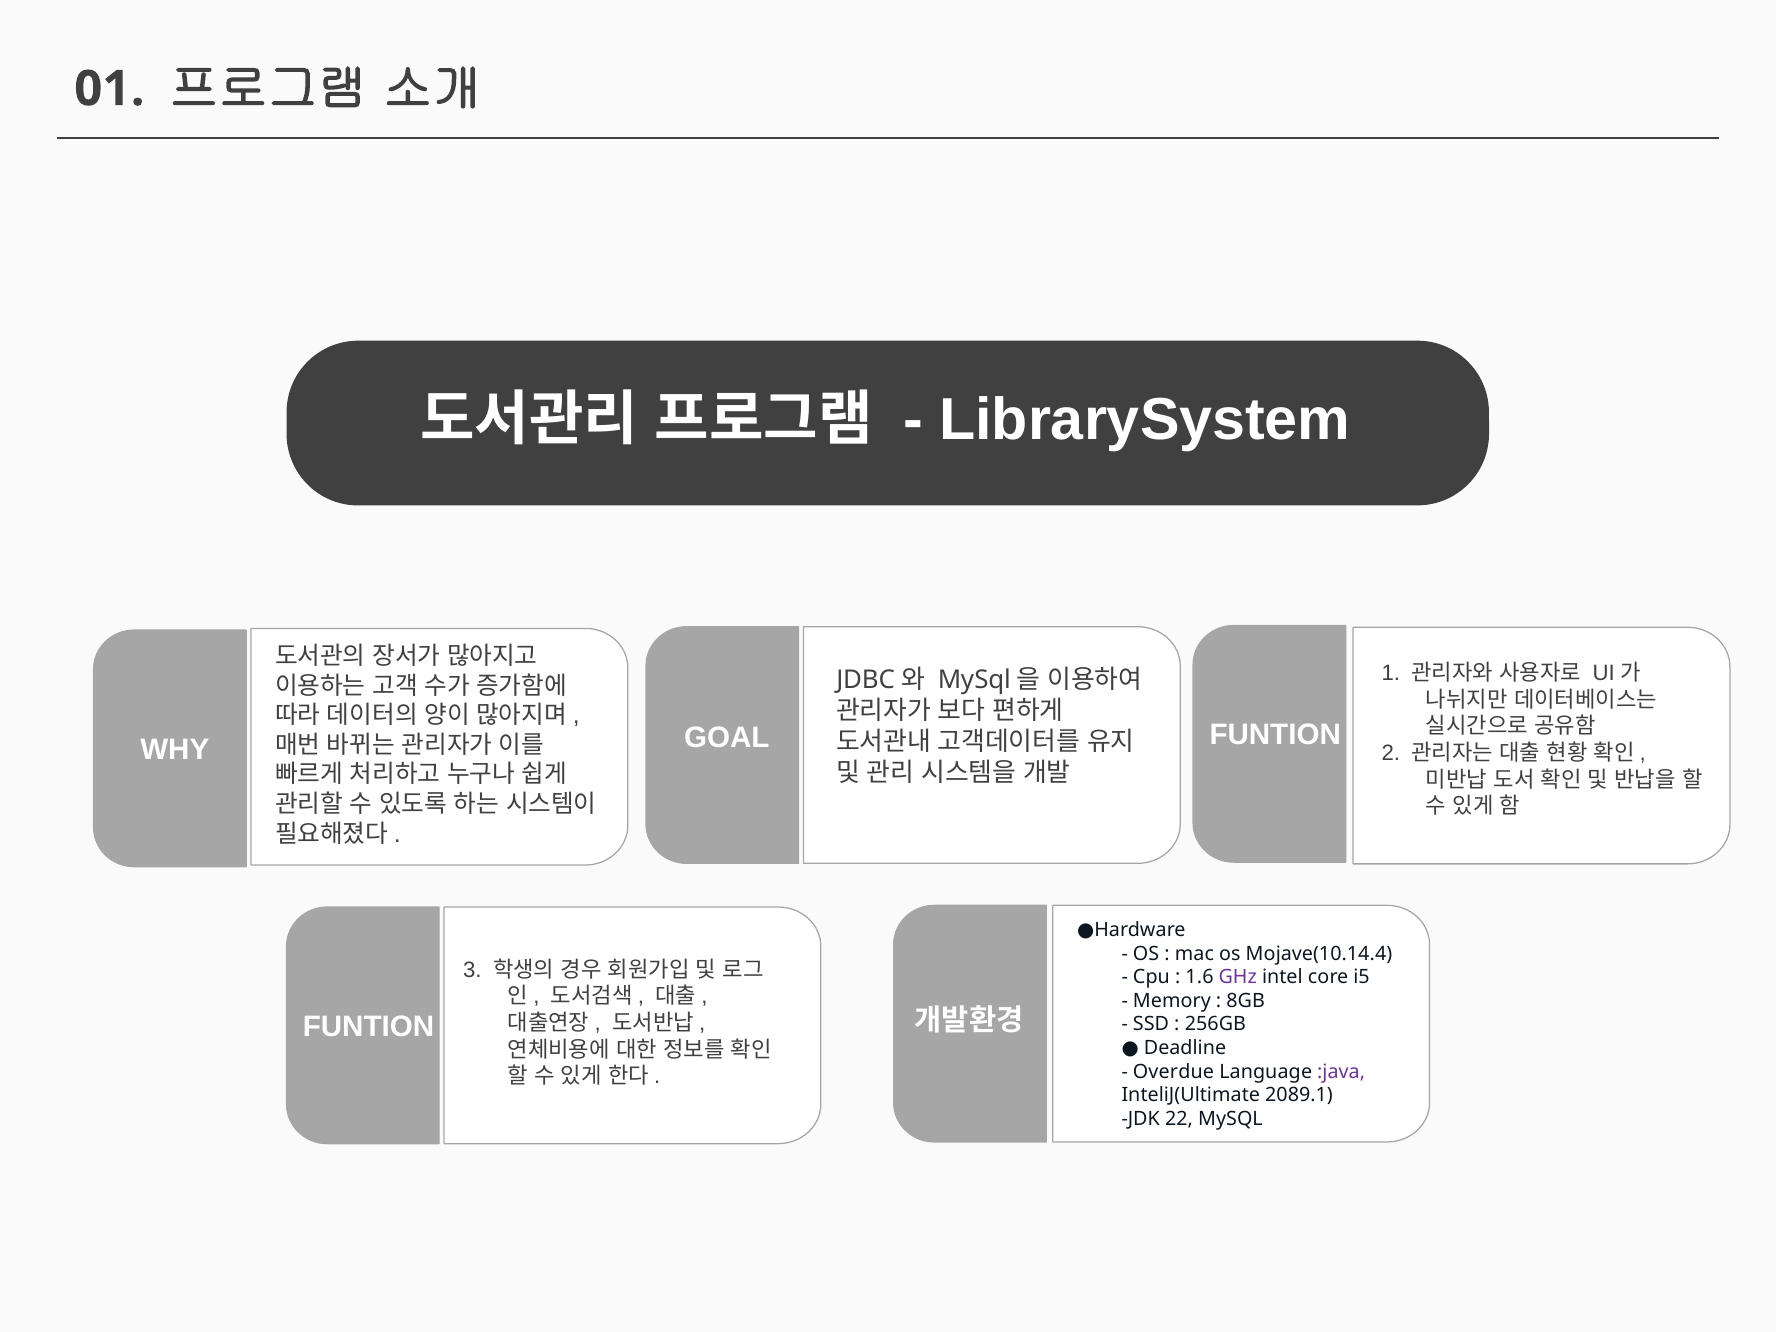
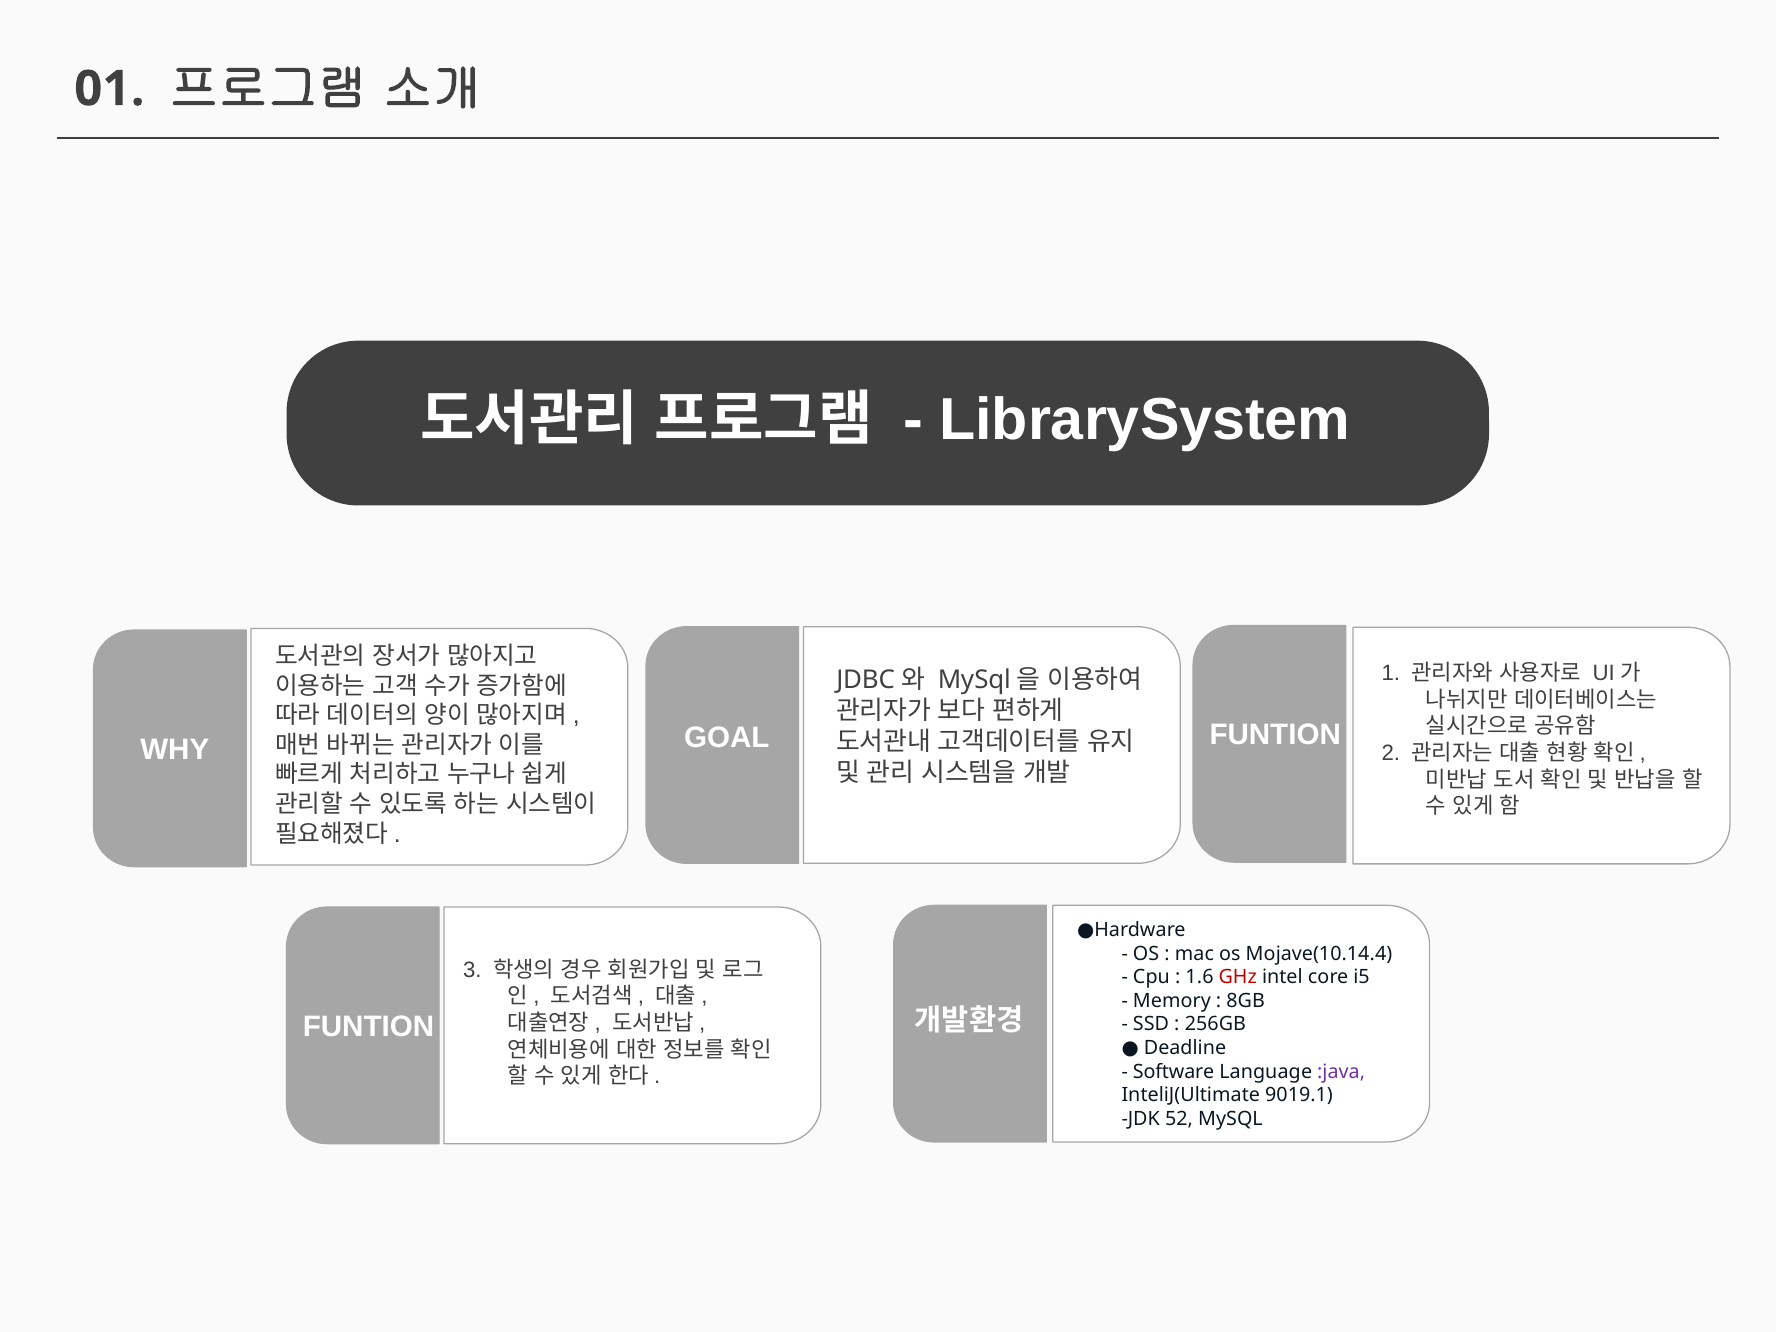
GHz colour: purple -> red (1238, 977)
Overdue: Overdue -> Software (1174, 1072)
2089.1: 2089.1 -> 9019.1 (1299, 1095)
22: 22 -> 52 (1179, 1119)
